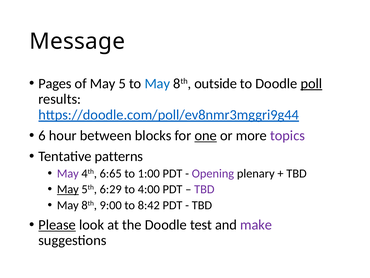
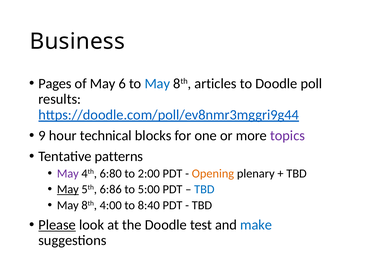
Message: Message -> Business (77, 41)
5: 5 -> 6 (122, 83)
outside: outside -> articles (216, 83)
poll underline: present -> none (311, 83)
6: 6 -> 9 (42, 135)
between: between -> technical (106, 135)
one underline: present -> none (206, 135)
6:65: 6:65 -> 6:80 (111, 173)
1:00: 1:00 -> 2:00 (149, 173)
Opening colour: purple -> orange (213, 173)
6:29: 6:29 -> 6:86 (111, 189)
4:00: 4:00 -> 5:00 (149, 189)
TBD colour: purple -> blue (204, 189)
9:00: 9:00 -> 4:00 (111, 205)
8:42: 8:42 -> 8:40 (149, 205)
make colour: purple -> blue (256, 224)
